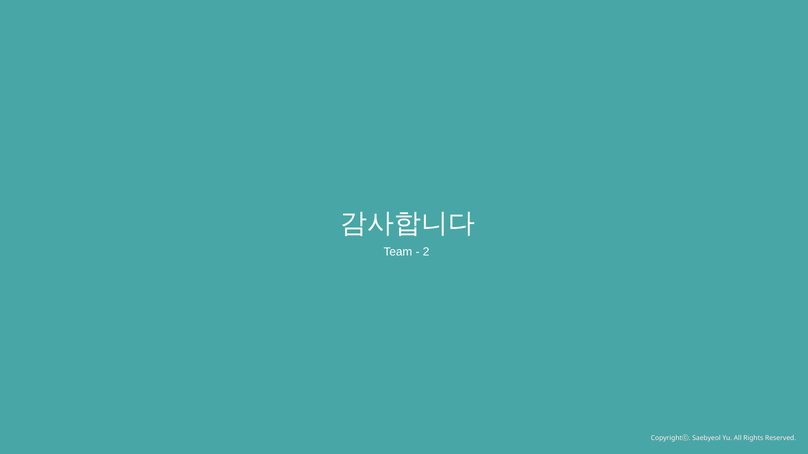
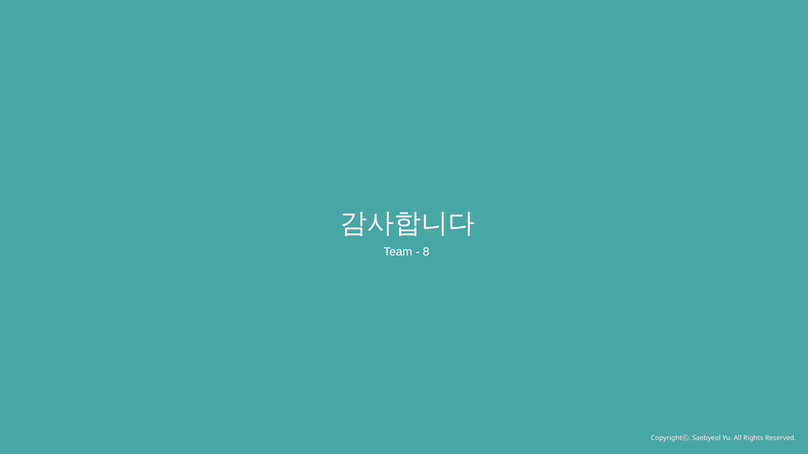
2: 2 -> 8 (426, 252)
